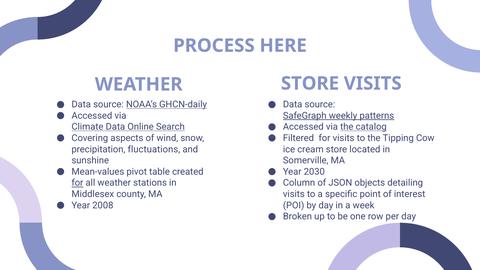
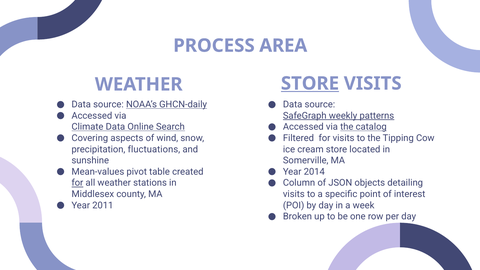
HERE: HERE -> AREA (283, 46)
STORE underline: none -> present (310, 83)
2030: 2030 -> 2014 (314, 172)
2008: 2008 -> 2011 (103, 205)
